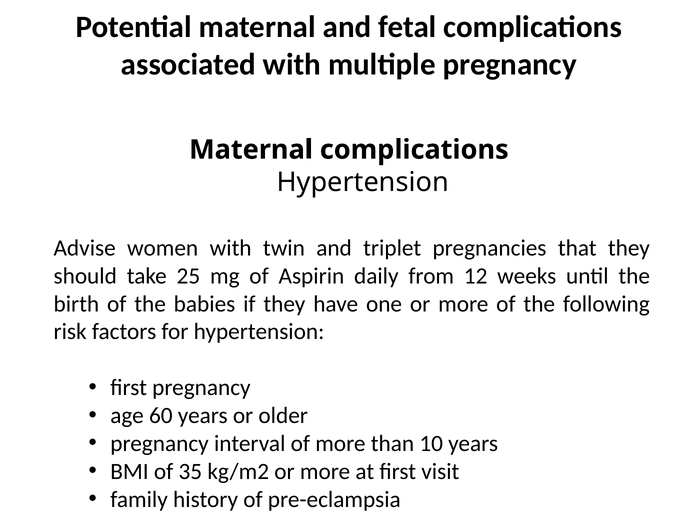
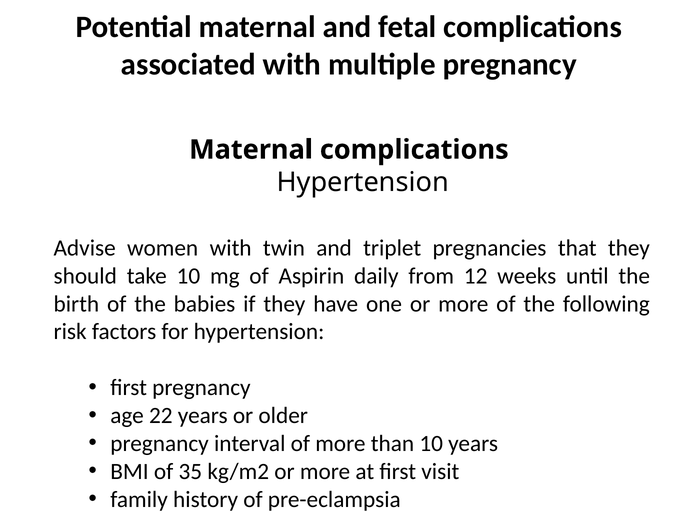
take 25: 25 -> 10 (188, 276)
60: 60 -> 22 (161, 415)
